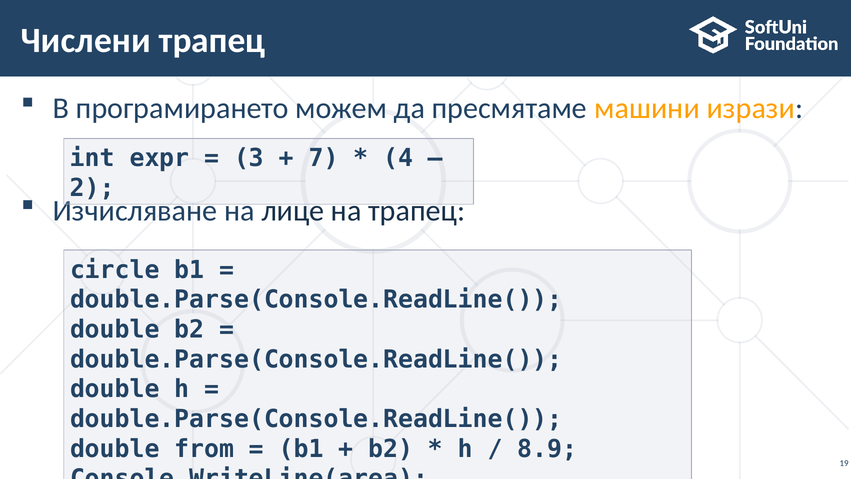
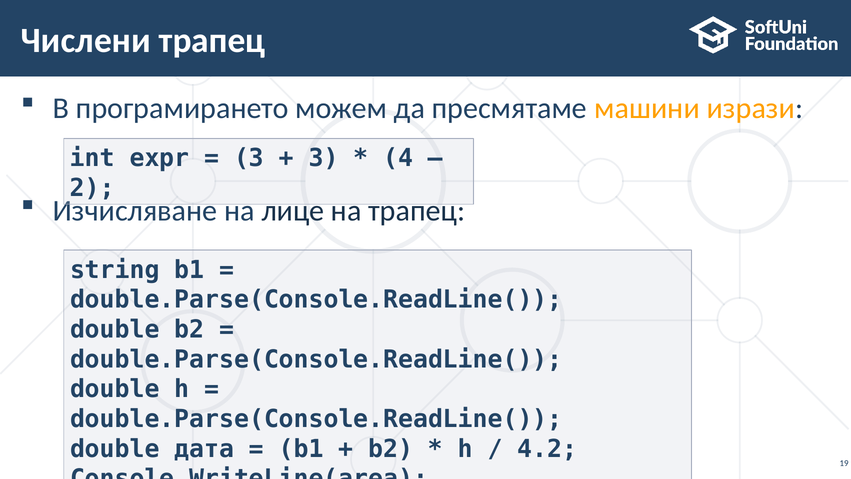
7: 7 -> 3 (324, 158)
circle: circle -> string (115, 270)
from: from -> дата (204, 449)
8.9: 8.9 -> 4.2 (547, 449)
